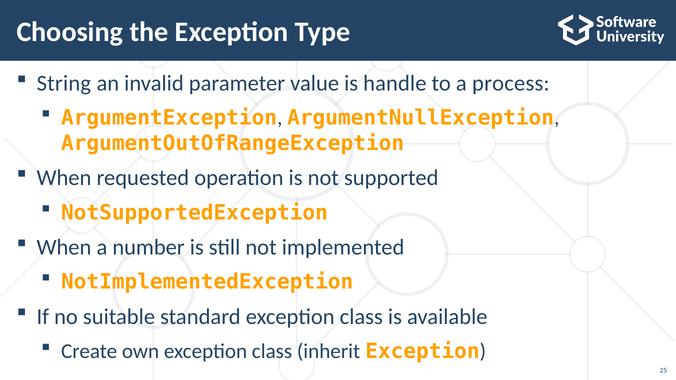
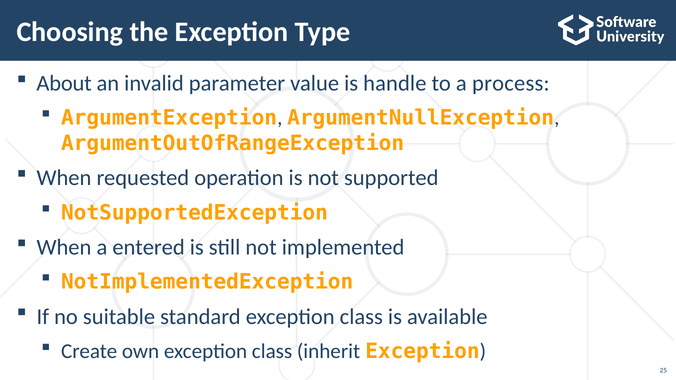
String: String -> About (64, 83)
number: number -> entered (149, 247)
